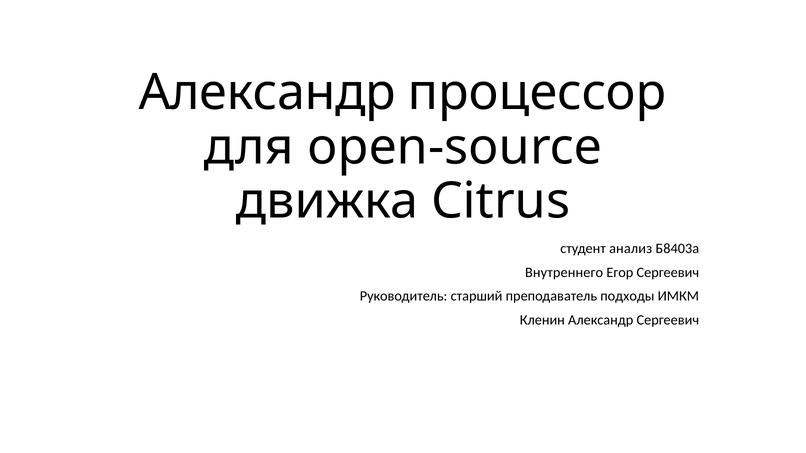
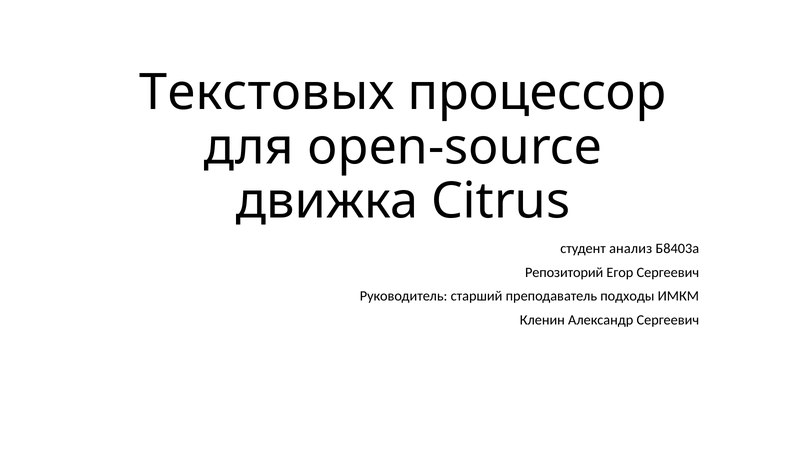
Александр: Александр -> Текстовых (267, 93)
Внутреннего: Внутреннего -> Репозиторий (564, 273)
